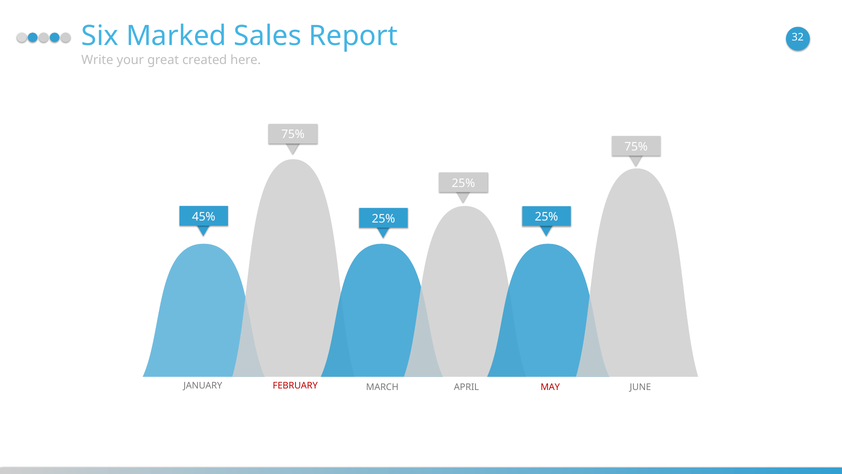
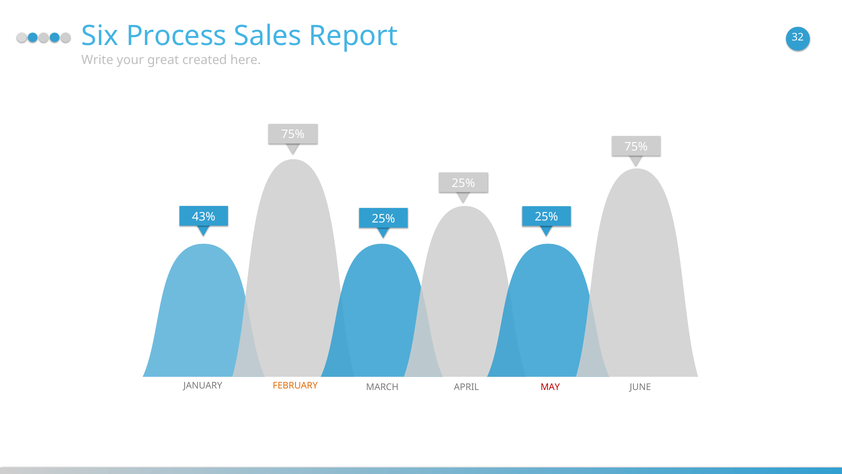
Marked: Marked -> Process (176, 36)
45%: 45% -> 43% (204, 216)
FEBRUARY colour: red -> orange (295, 386)
